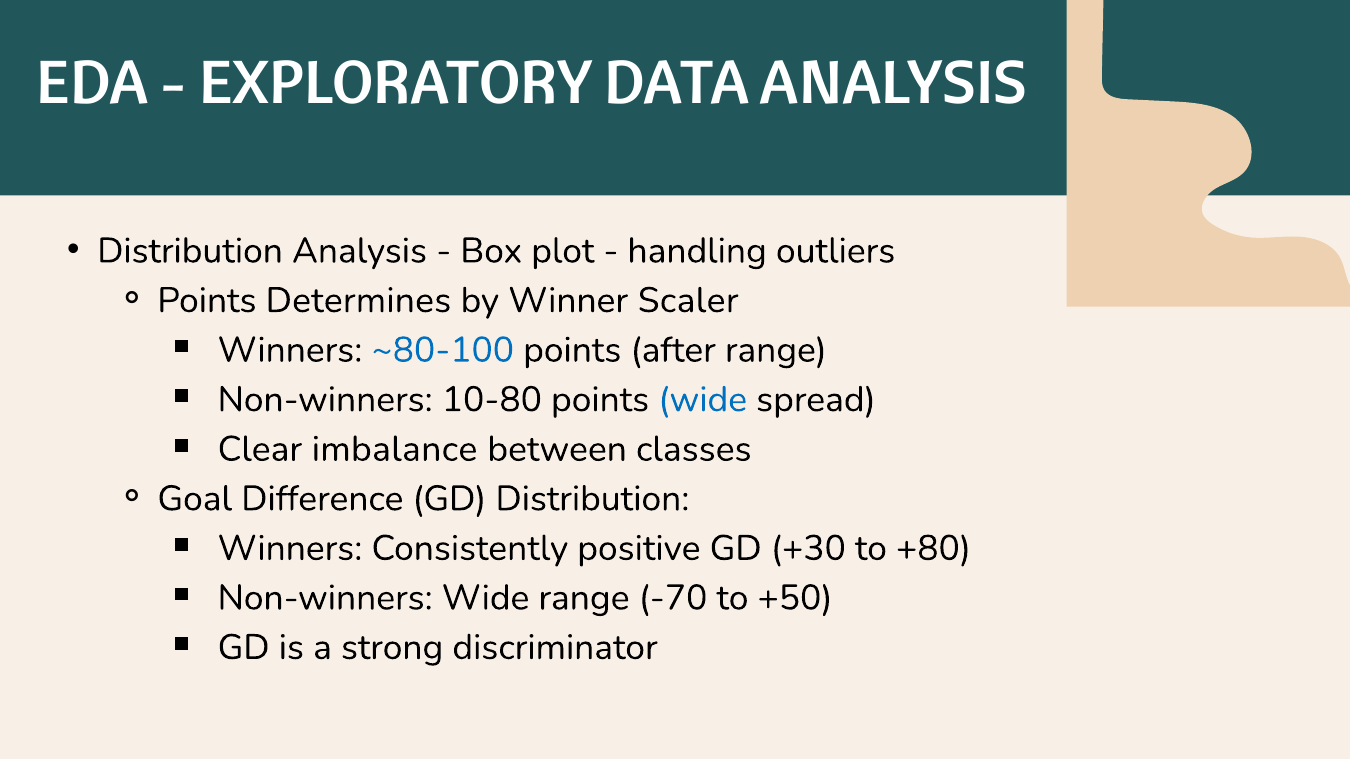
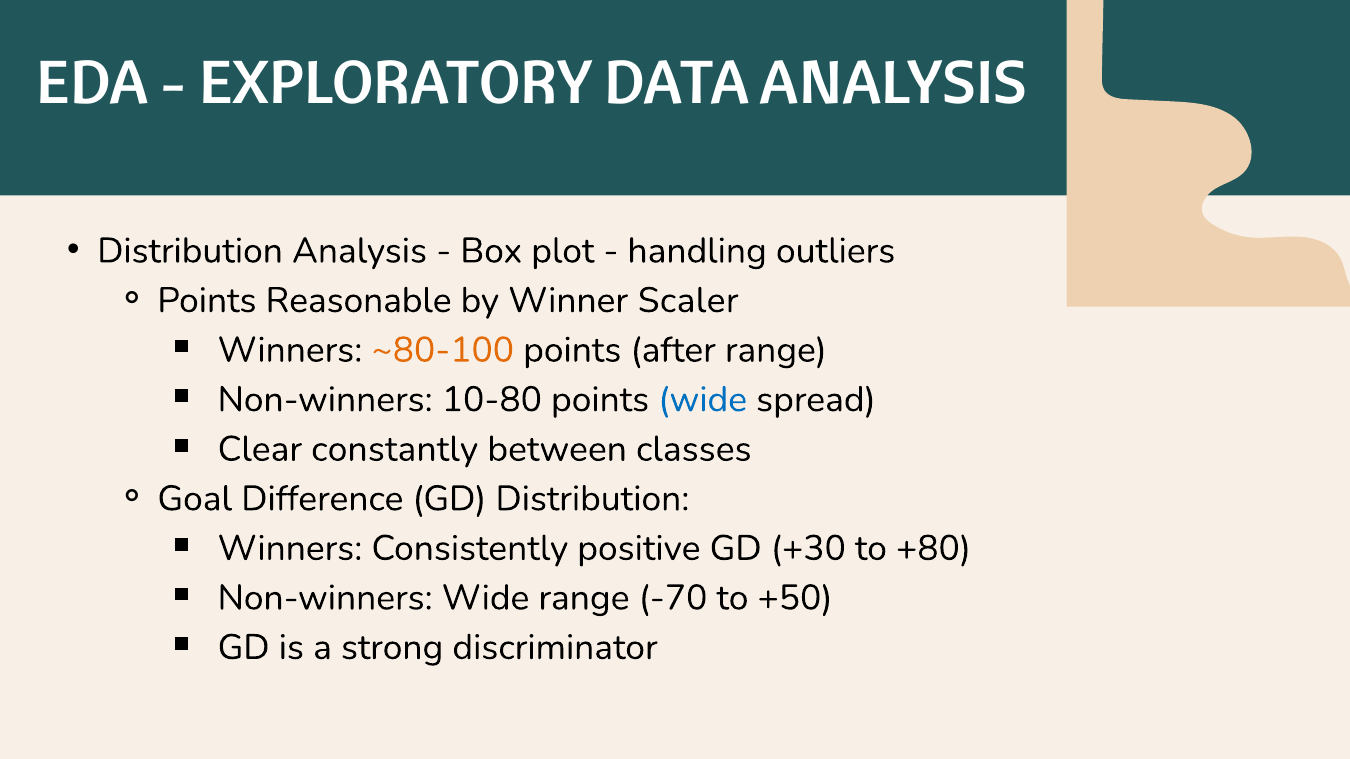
Determines: Determines -> Reasonable (359, 300)
~80-100 colour: blue -> orange (443, 350)
imbalance: imbalance -> constantly (395, 449)
